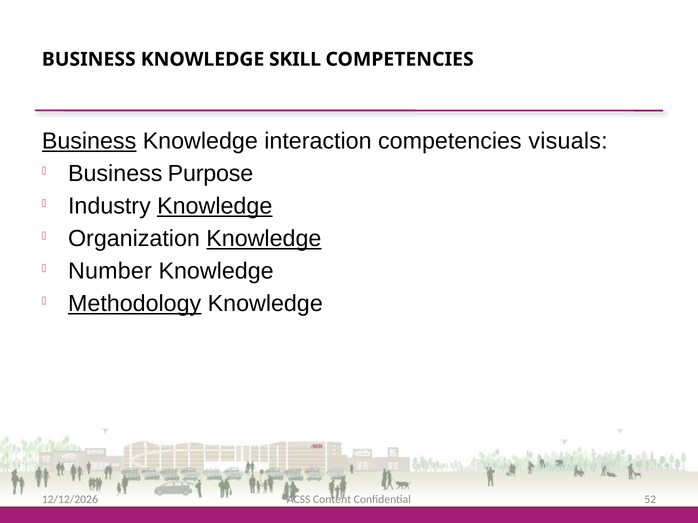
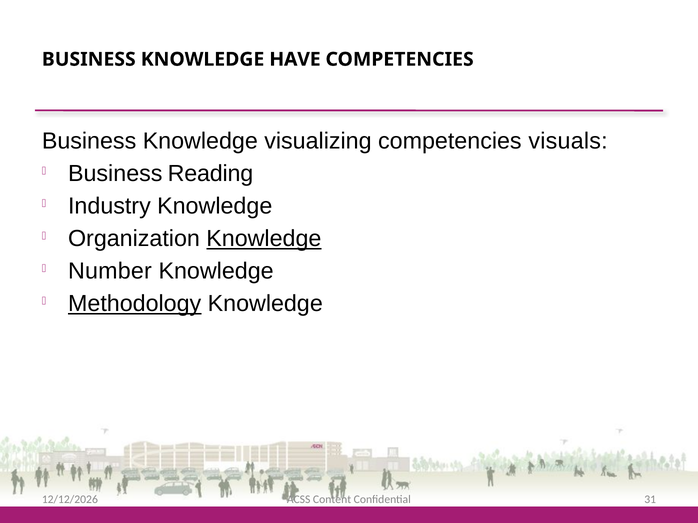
SKILL: SKILL -> HAVE (295, 59)
Business underline: present -> none (89, 141)
interaction: interaction -> visualizing (318, 141)
Purpose: Purpose -> Reading (210, 174)
Knowledge underline: present -> none (215, 206)
52: 52 -> 31 (650, 500)
